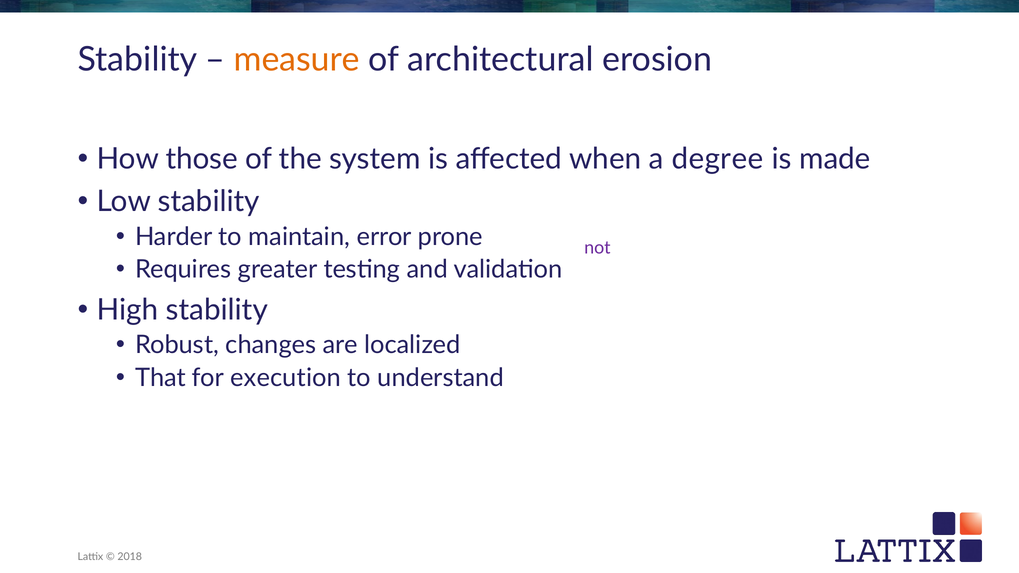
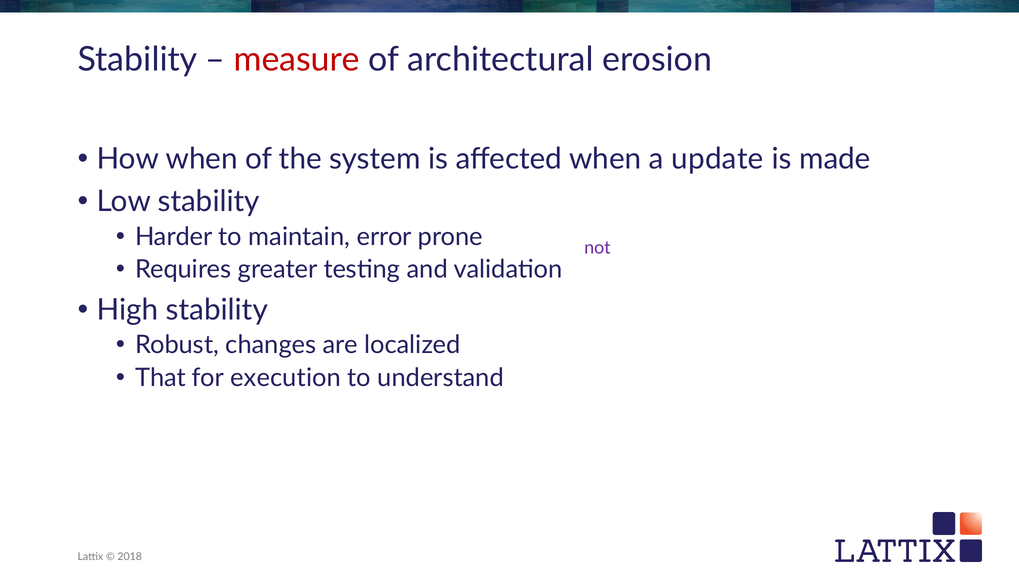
measure colour: orange -> red (297, 59)
How those: those -> when (202, 159)
a degree: degree -> update (717, 159)
